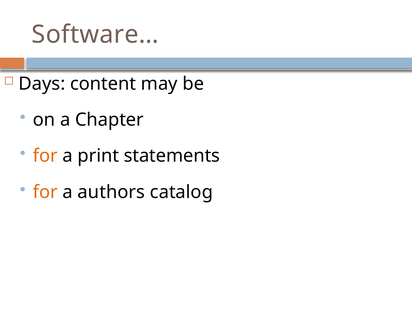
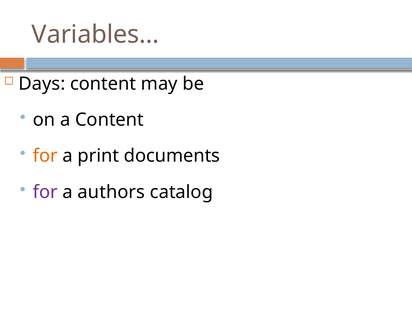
Software…: Software… -> Variables… (95, 34)
a Chapter: Chapter -> Content (109, 120)
statements: statements -> documents (172, 156)
for colour: orange -> purple (45, 192)
